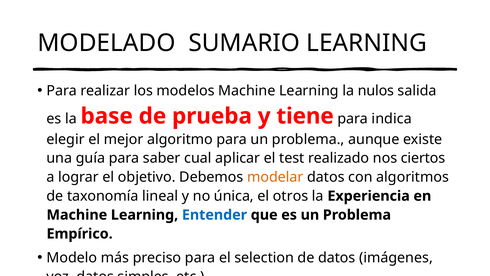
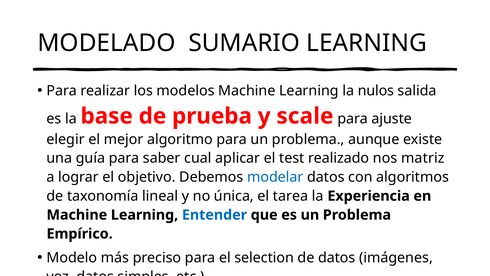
tiene: tiene -> scale (305, 116)
indica: indica -> ajuste (392, 119)
ciertos: ciertos -> matriz (423, 158)
modelar colour: orange -> blue (275, 177)
otros: otros -> tarea (291, 196)
